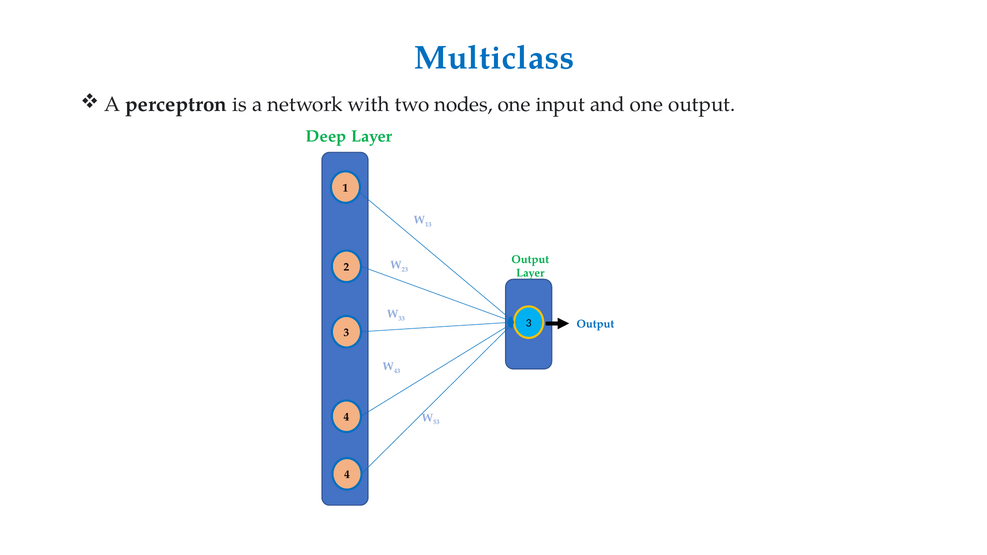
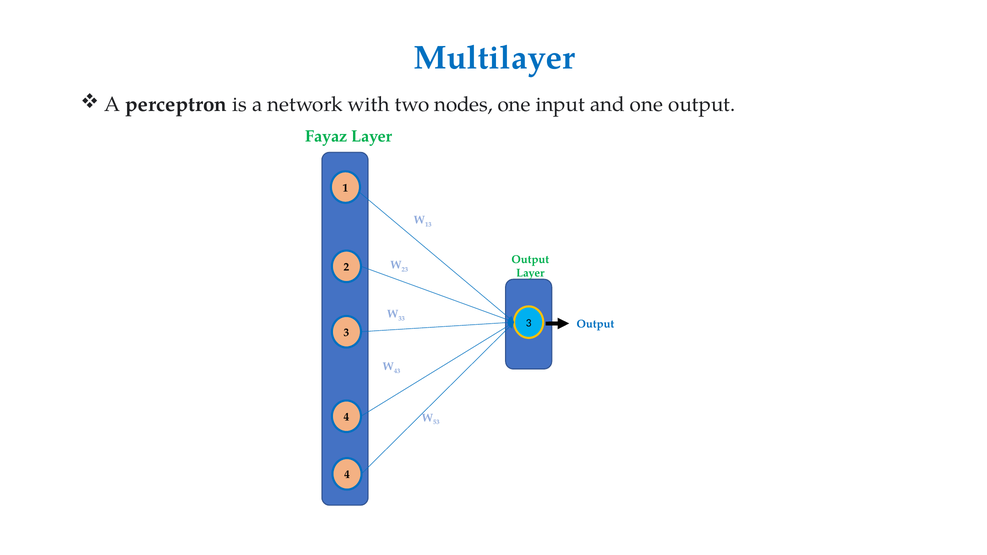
Multiclass: Multiclass -> Multilayer (495, 58)
Deep: Deep -> Fayaz (326, 136)
